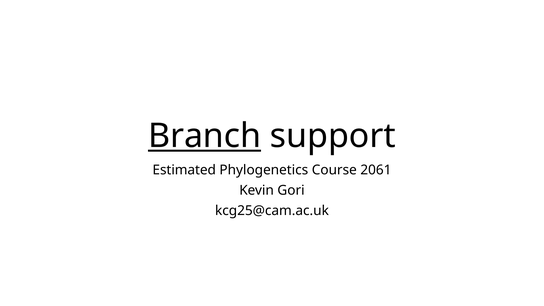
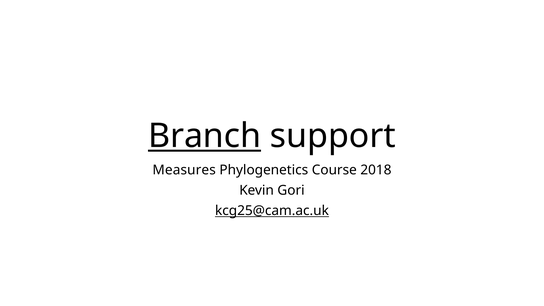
Estimated: Estimated -> Measures (184, 170)
2061: 2061 -> 2018 (376, 170)
kcg25@cam.ac.uk underline: none -> present (272, 211)
